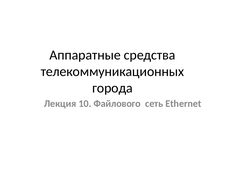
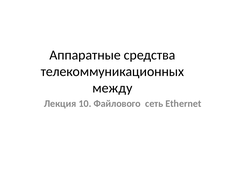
города: города -> между (112, 88)
